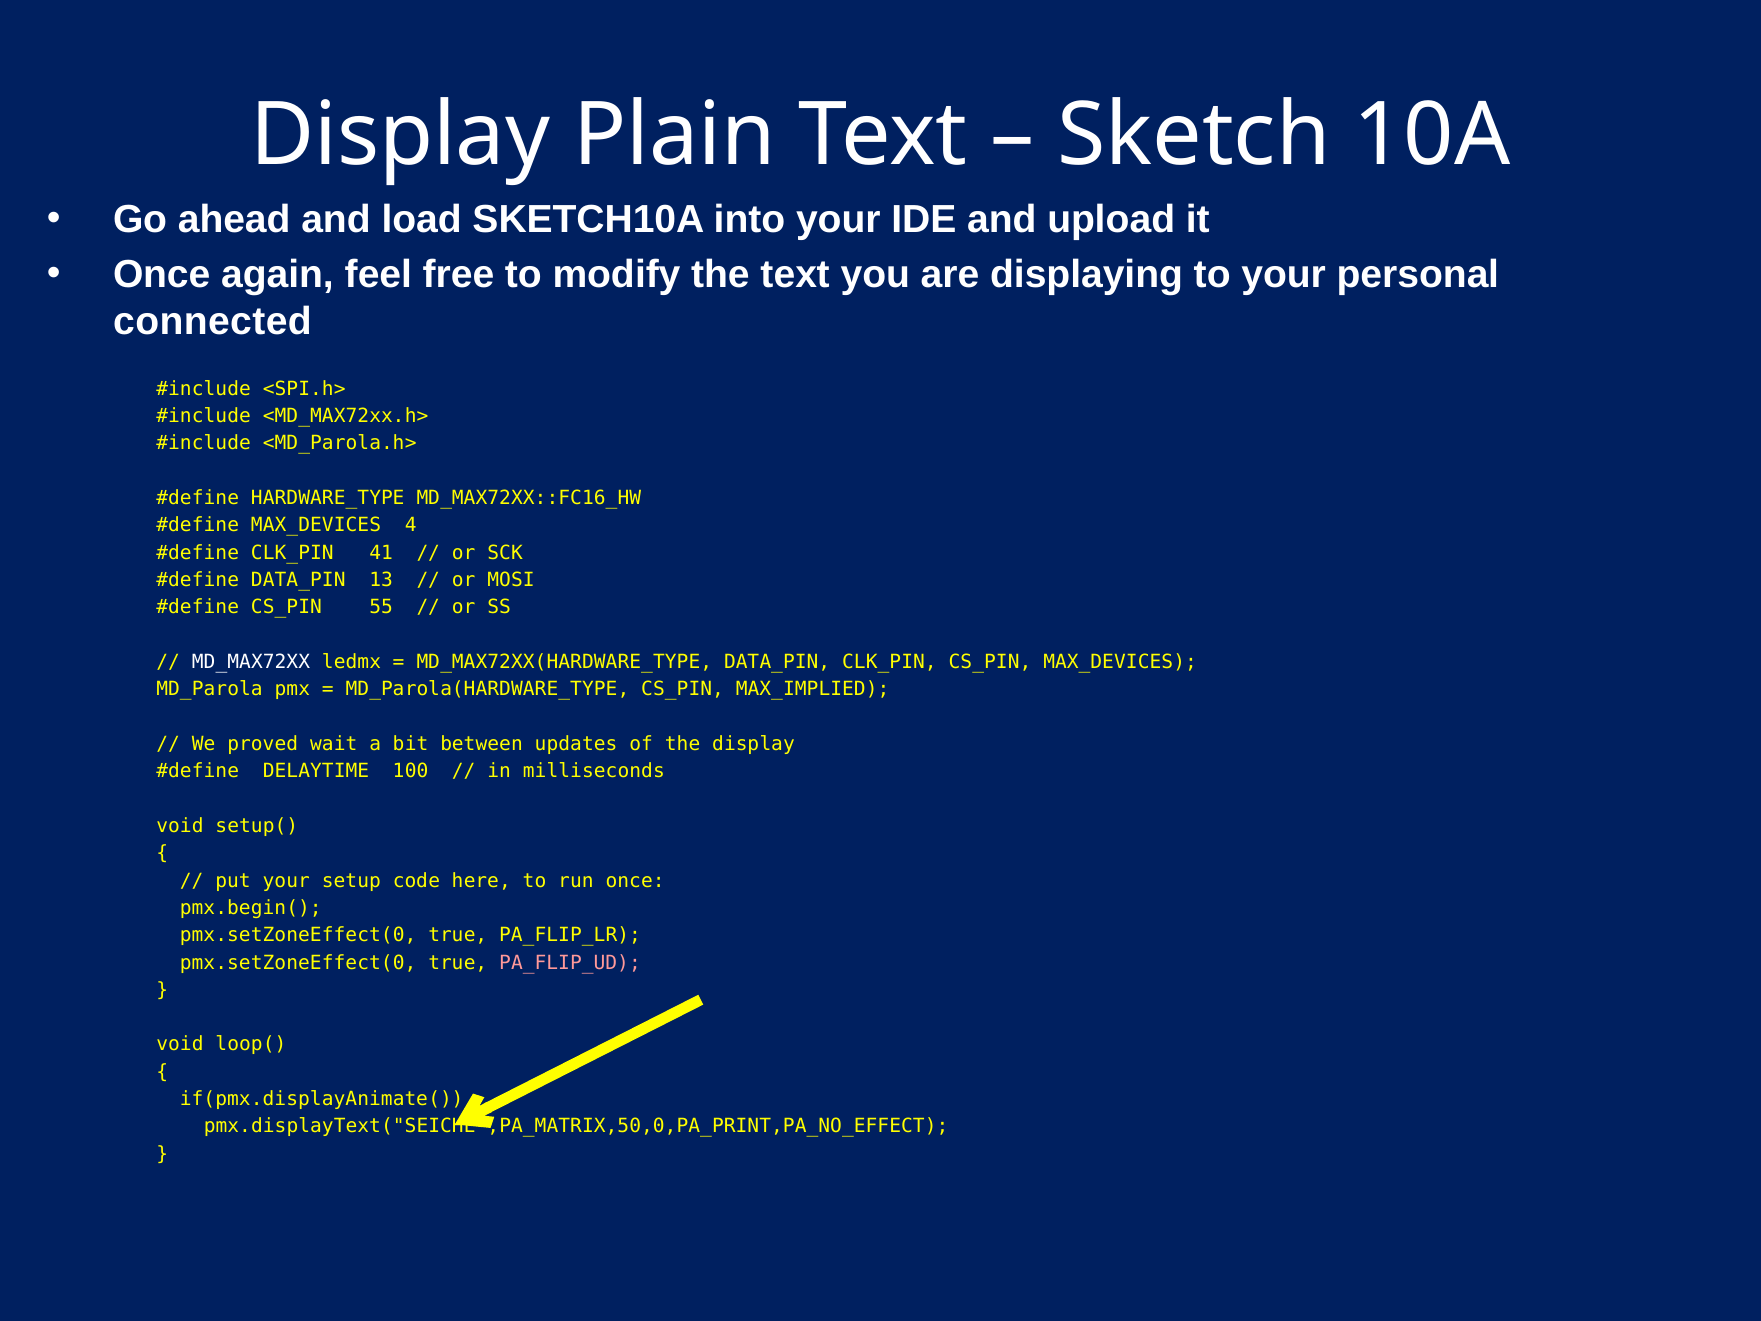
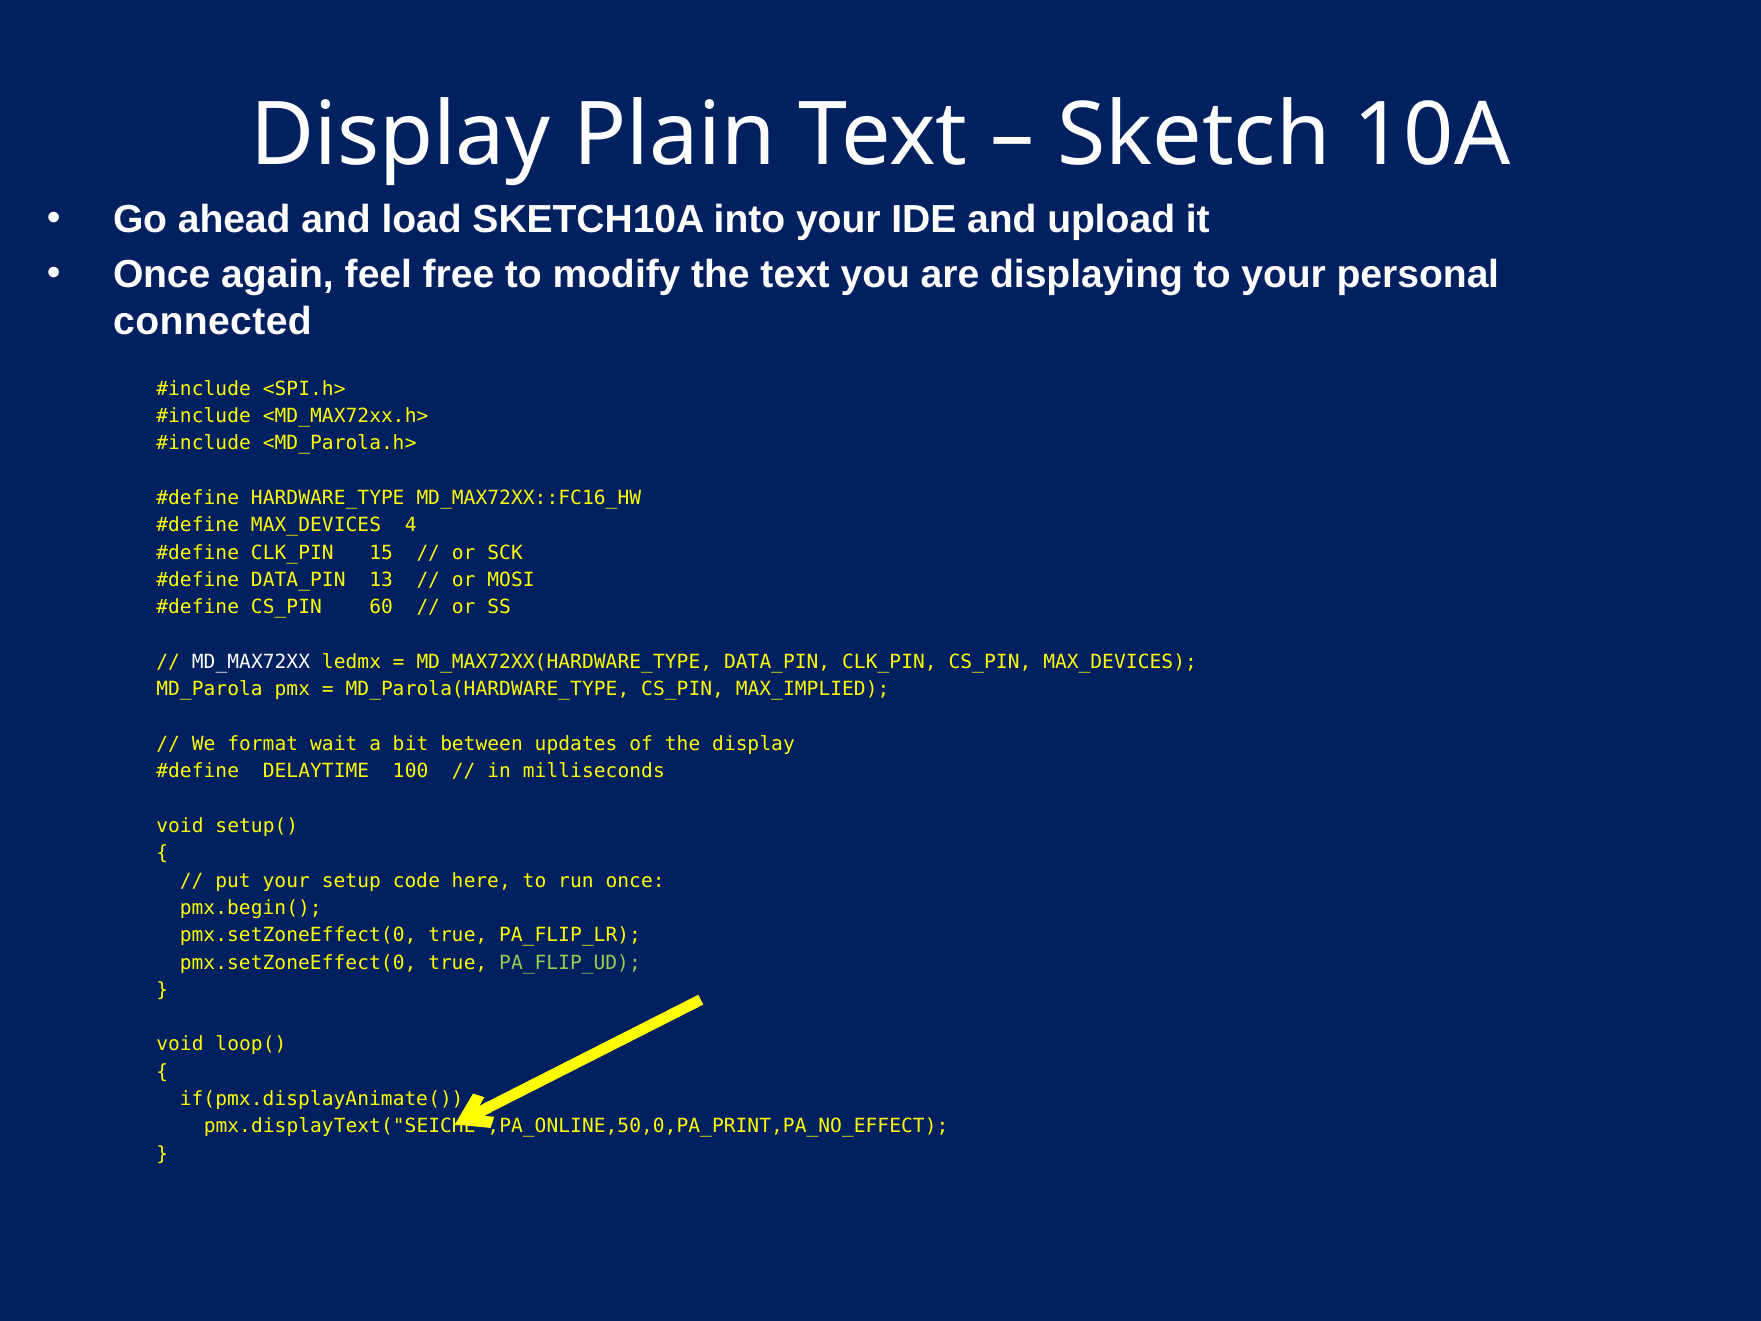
41: 41 -> 15 (381, 553)
55: 55 -> 60 (381, 607)
proved: proved -> format (263, 744)
PA_FLIP_UD colour: pink -> light green (570, 962)
pmx.displayText("SEICHE",PA_MATRIX,50,0,PA_PRINT,PA_NO_EFFECT: pmx.displayText("SEICHE",PA_MATRIX,50,0,PA_PRINT,PA_NO_EFFECT -> pmx.displayText("SEICHE",PA_ONLINE,50,0,PA_PRINT,PA_NO_EFFECT (576, 1126)
